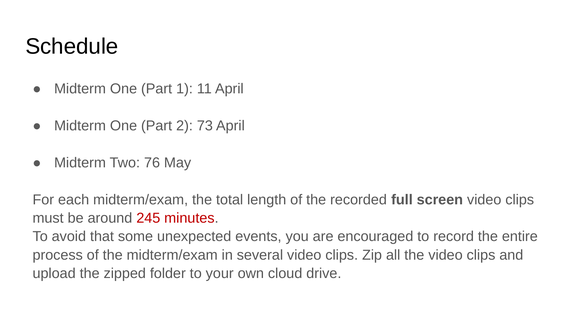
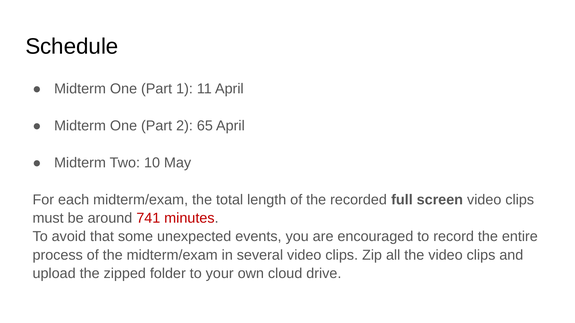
73: 73 -> 65 (205, 126)
76: 76 -> 10 (152, 163)
245: 245 -> 741 (148, 218)
